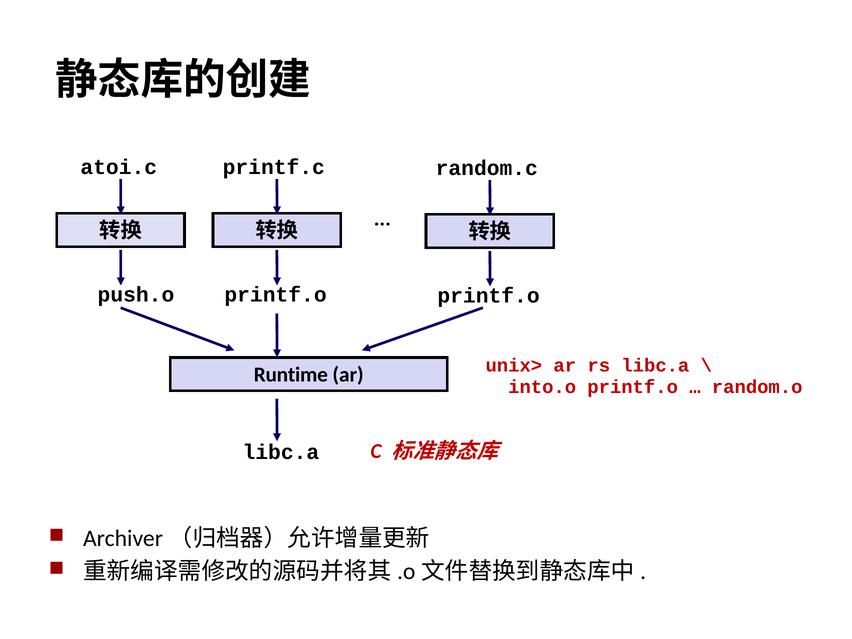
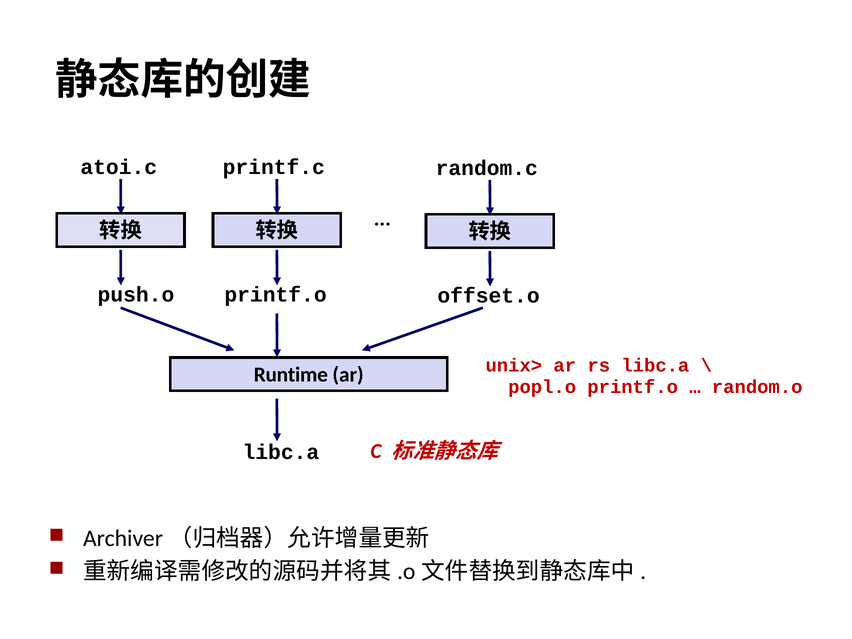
printf.o: printf.o -> offset.o (489, 296)
into.o: into.o -> popl.o (542, 387)
